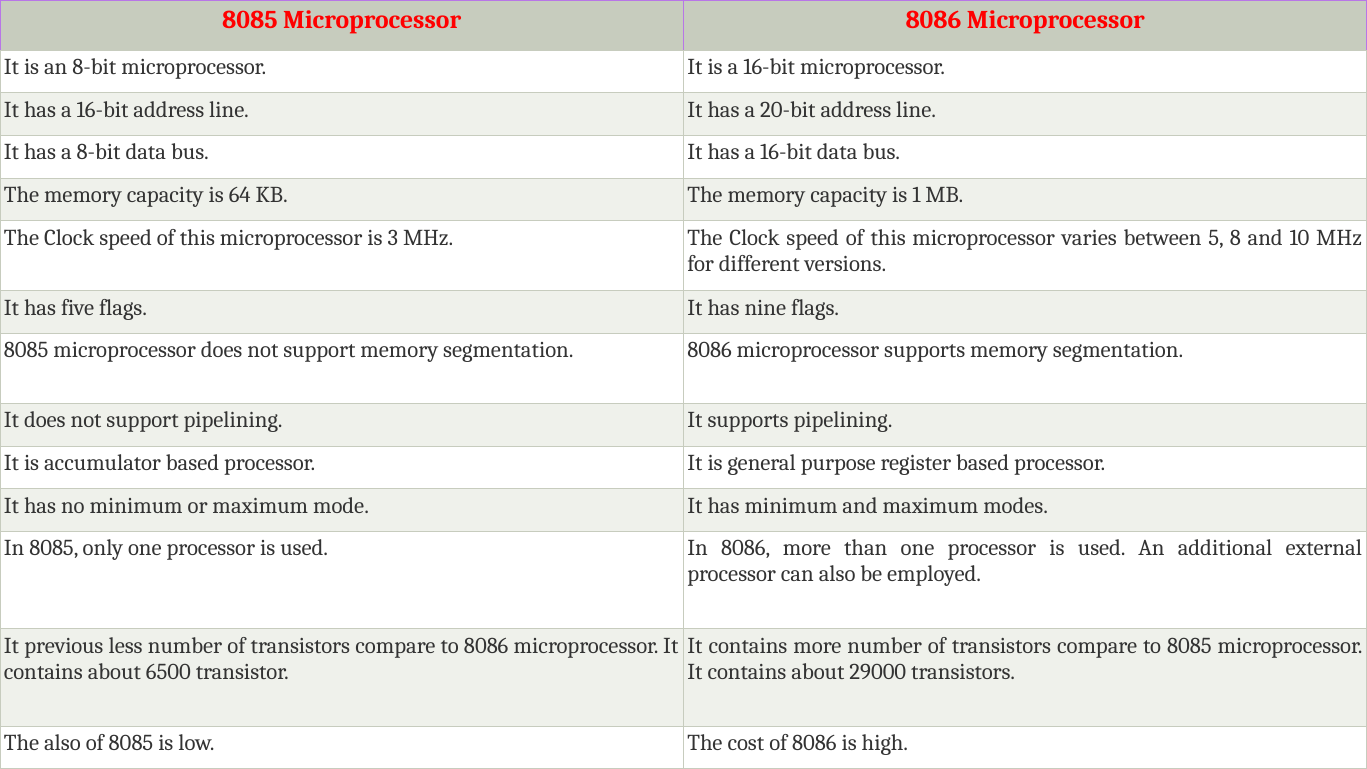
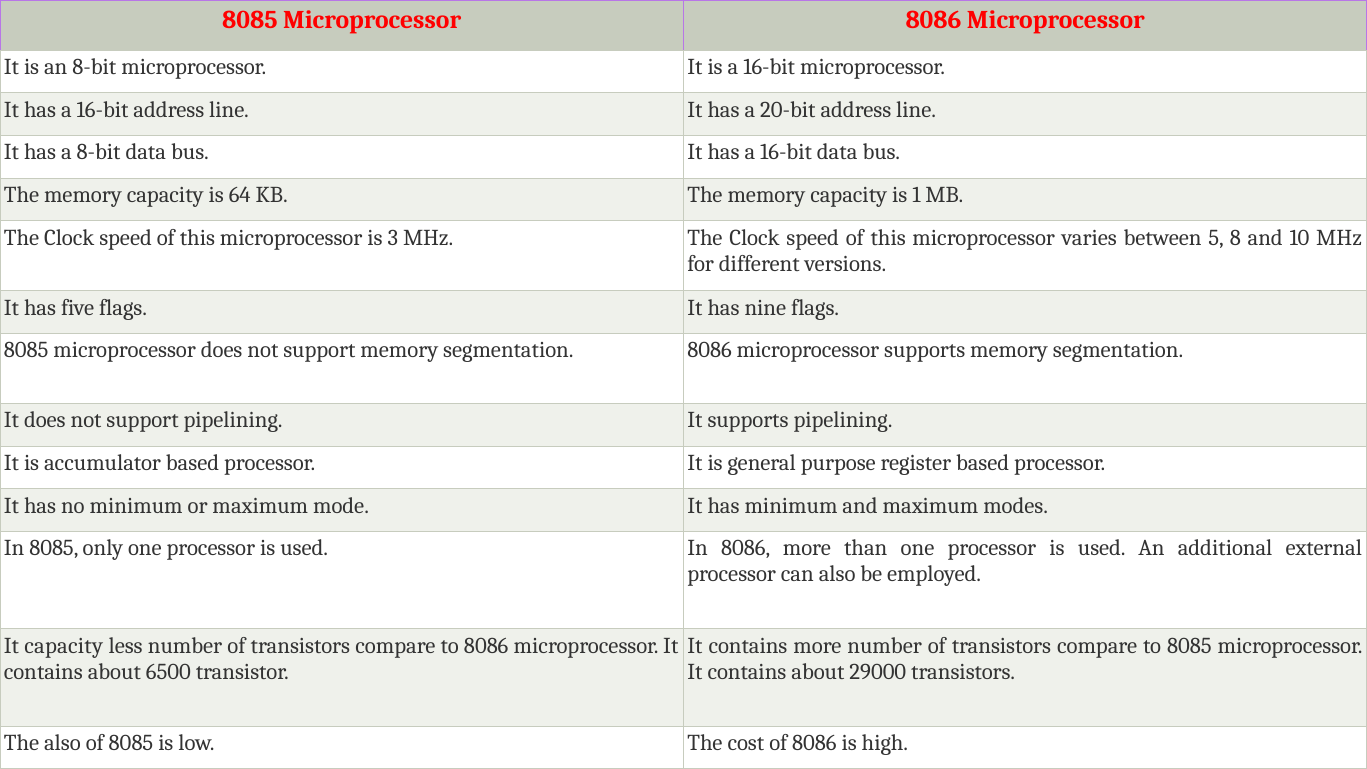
It previous: previous -> capacity (64, 646)
